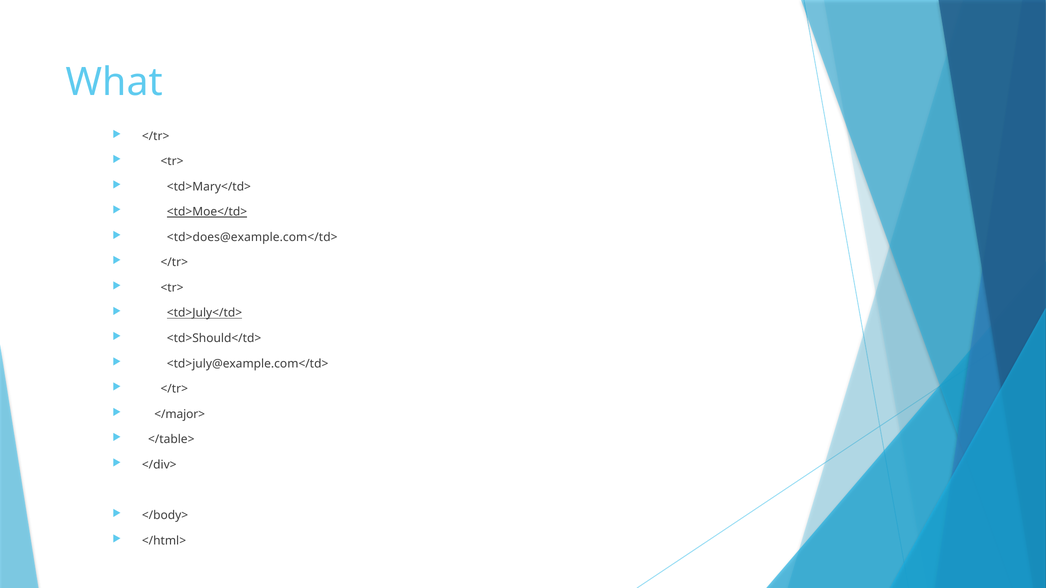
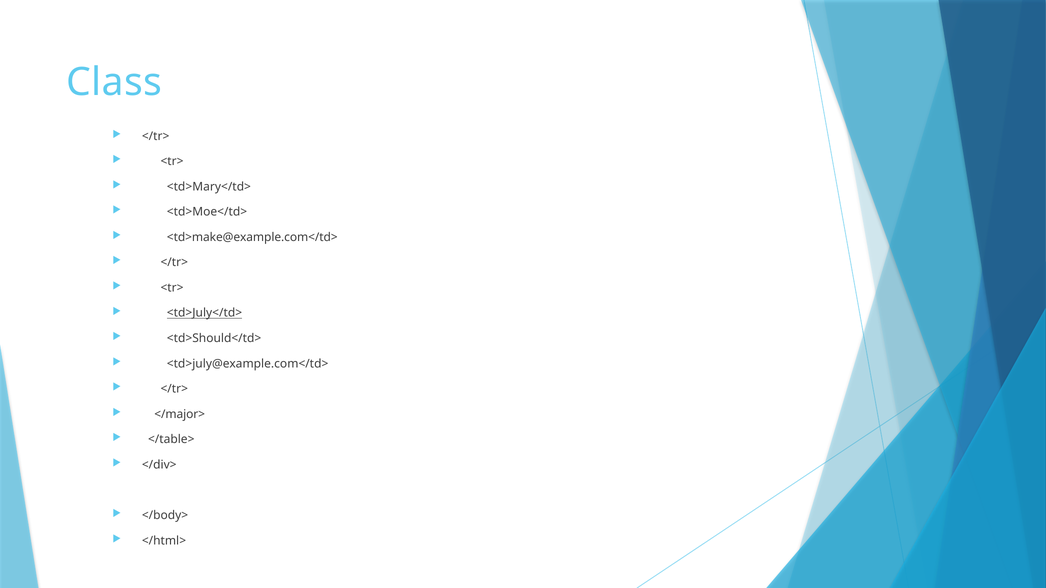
What: What -> Class (114, 82)
<td>Moe</td> underline: present -> none (207, 212)
<td>does@example.com</td>: <td>does@example.com</td> -> <td>make@example.com</td> (252, 237)
